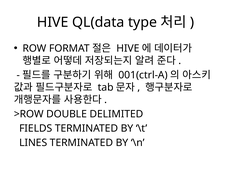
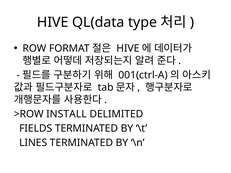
DOUBLE: DOUBLE -> INSTALL (67, 114)
